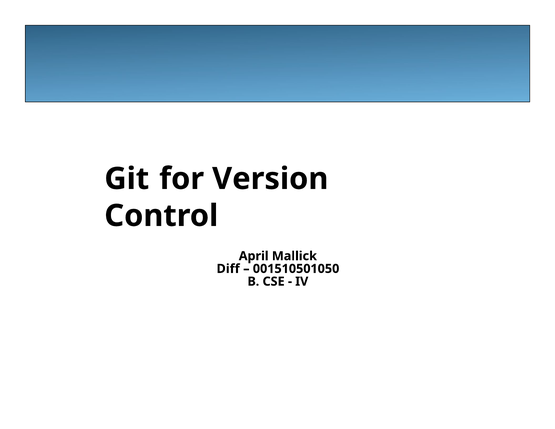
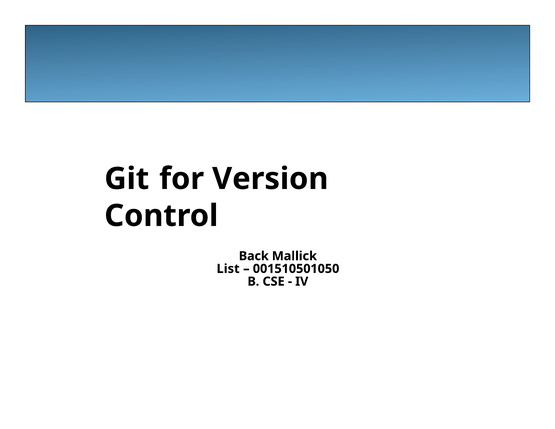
April: April -> Back (254, 256)
Diff: Diff -> List (228, 269)
